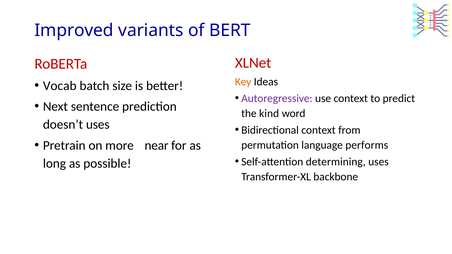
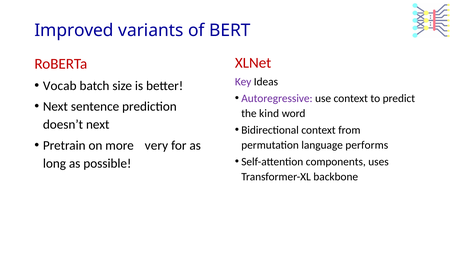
Key colour: orange -> purple (243, 82)
doesn’t uses: uses -> next (98, 125)
near: near -> very (156, 146)
determining: determining -> components (336, 162)
